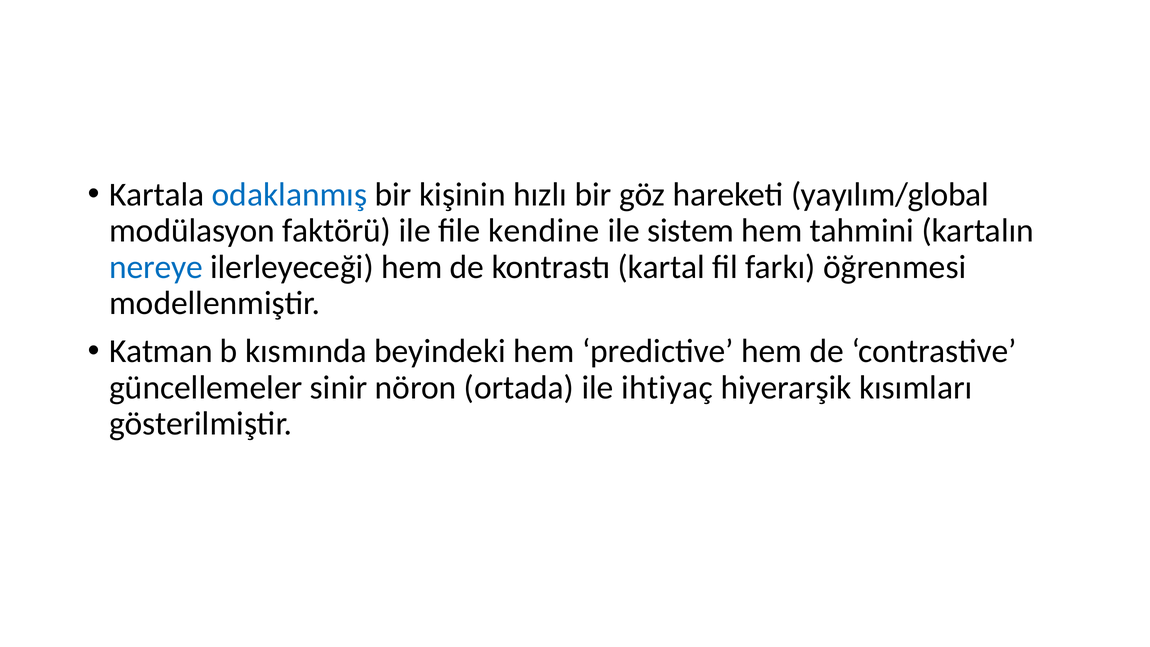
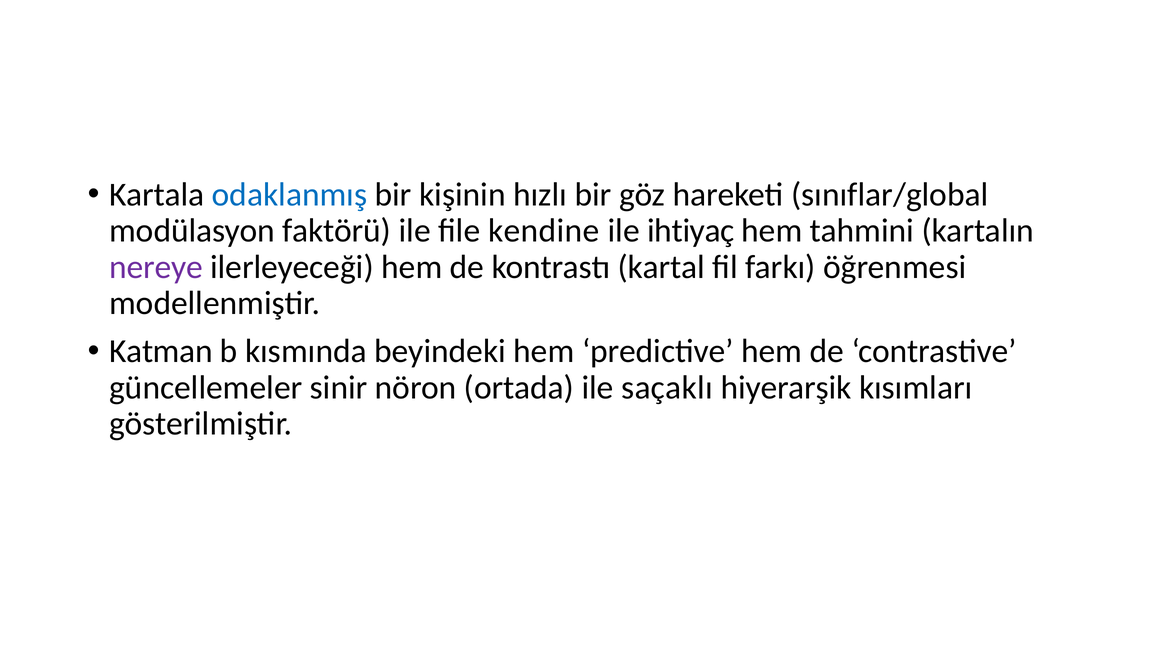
yayılım/global: yayılım/global -> sınıflar/global (890, 194)
sistem: sistem -> ihtiyaç (691, 231)
nereye colour: blue -> purple (156, 267)
ihtiyaç: ihtiyaç -> saçaklı (667, 388)
